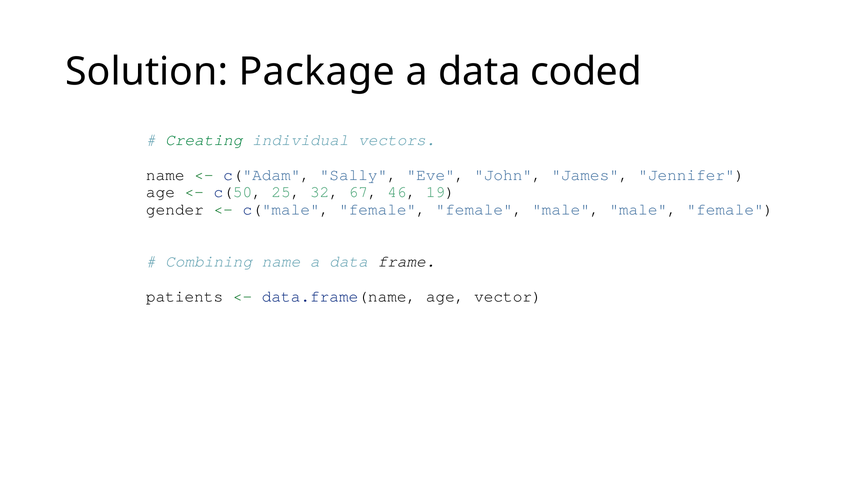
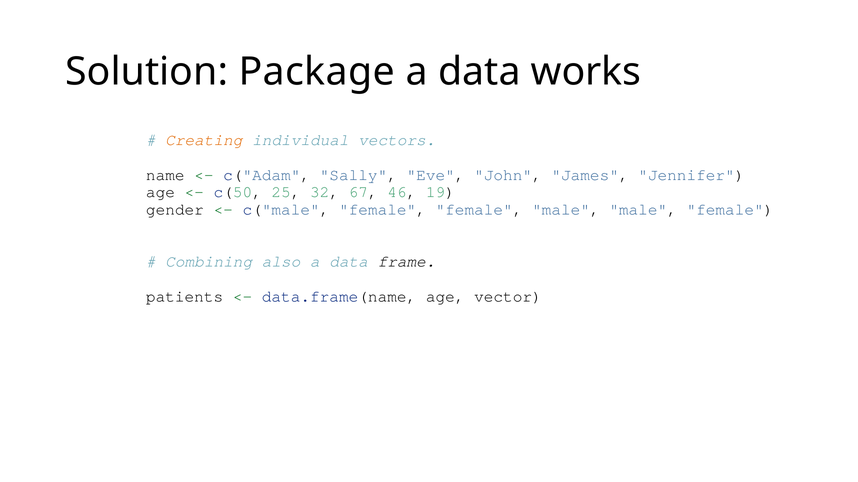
coded: coded -> works (586, 72)
Creating colour: green -> orange (204, 140)
Combining name: name -> also (281, 262)
